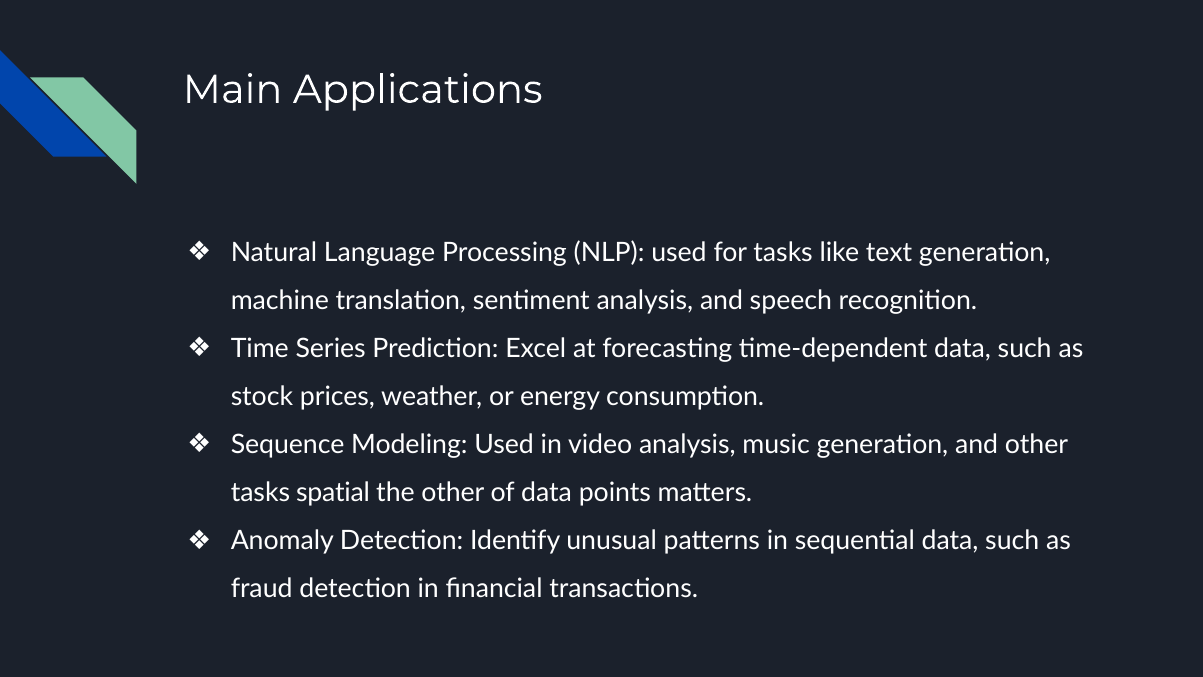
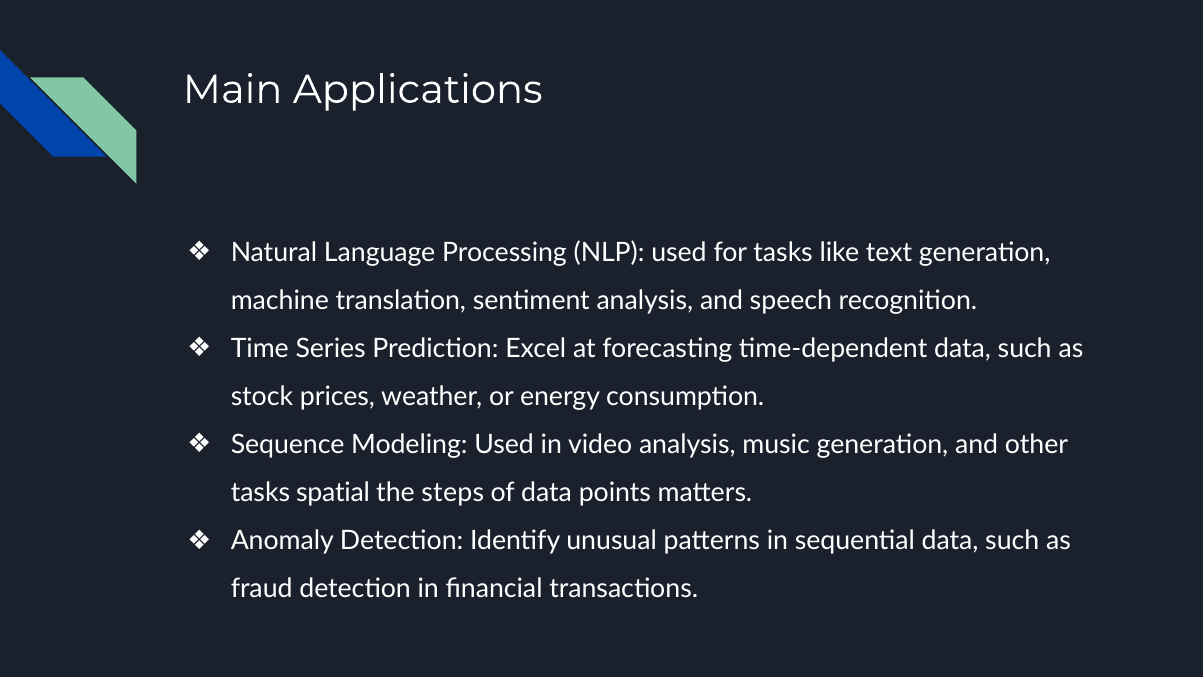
the other: other -> steps (453, 493)
